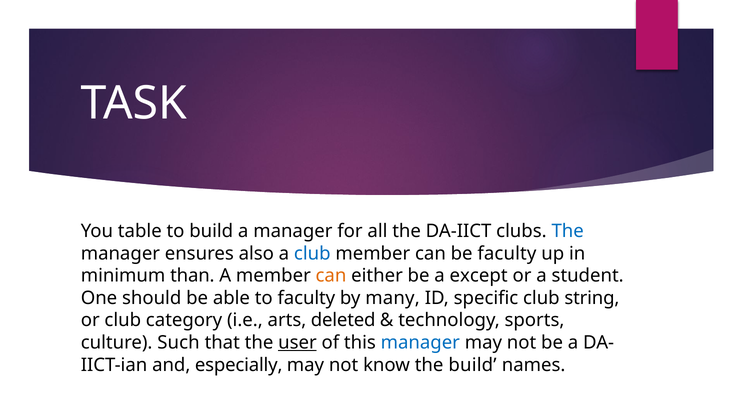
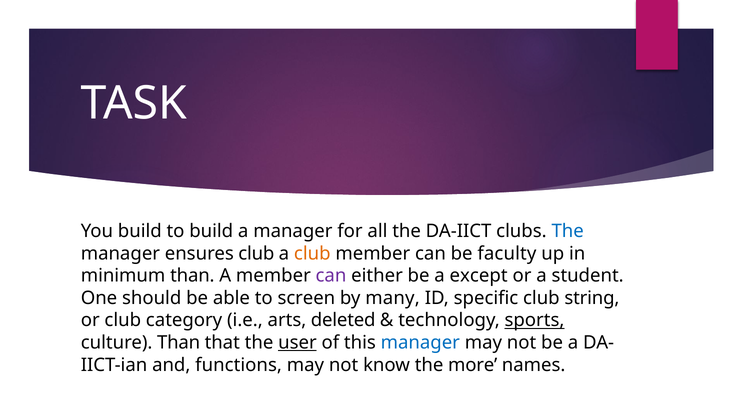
You table: table -> build (140, 231)
ensures also: also -> club (256, 253)
club colour: blue -> orange (312, 253)
can colour: orange -> purple (331, 276)
to faculty: faculty -> screen (306, 298)
sports underline: none -> present (534, 320)
culture Such: Such -> Than (179, 343)
especially: especially -> functions (239, 365)
the build: build -> more (473, 365)
